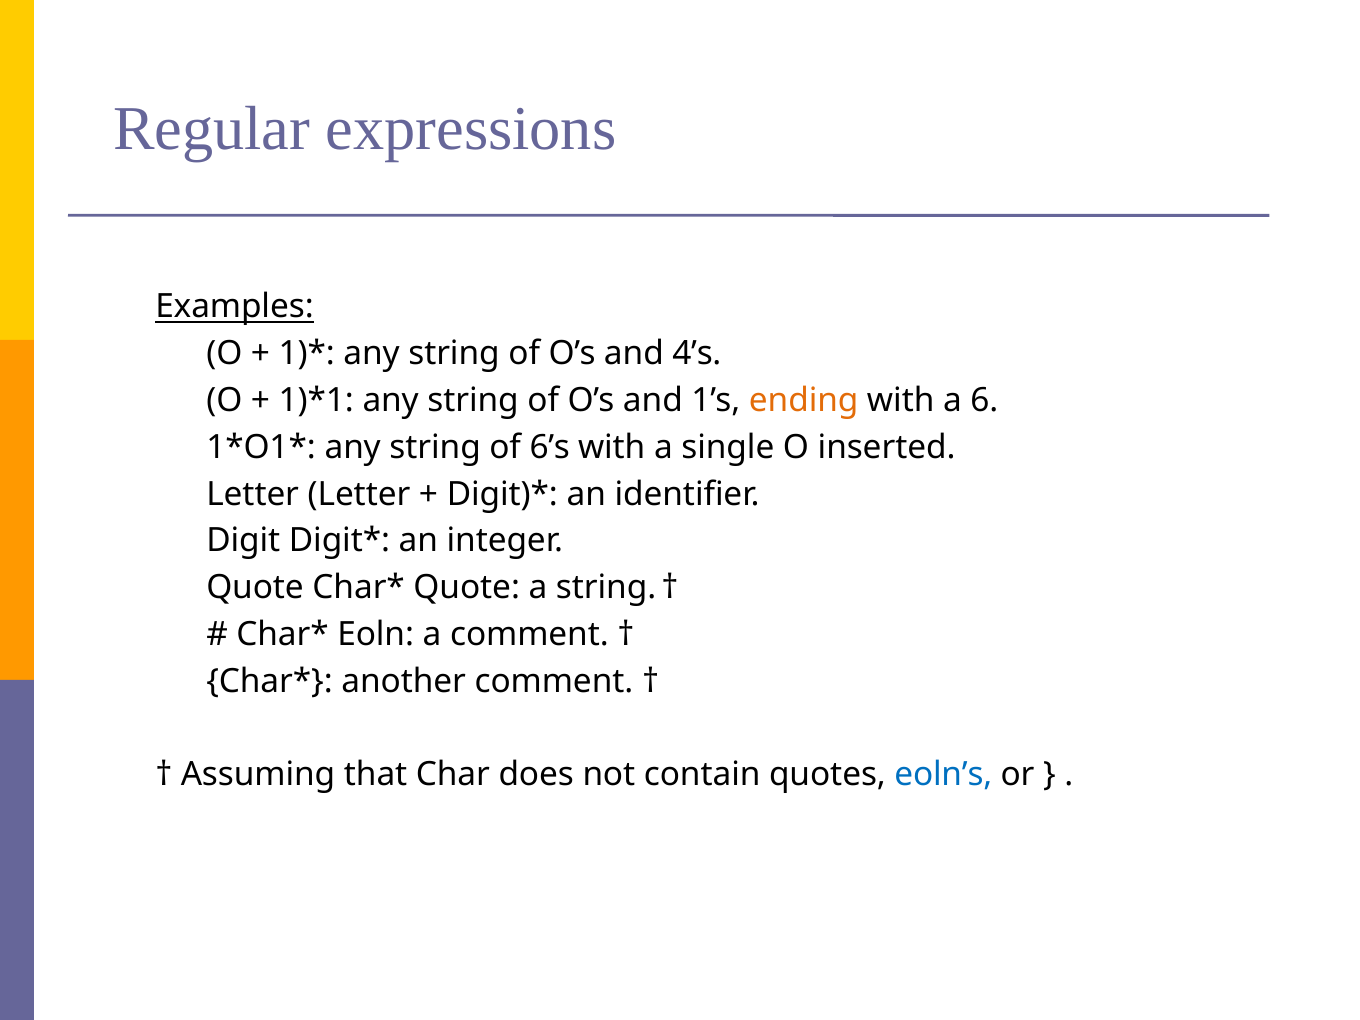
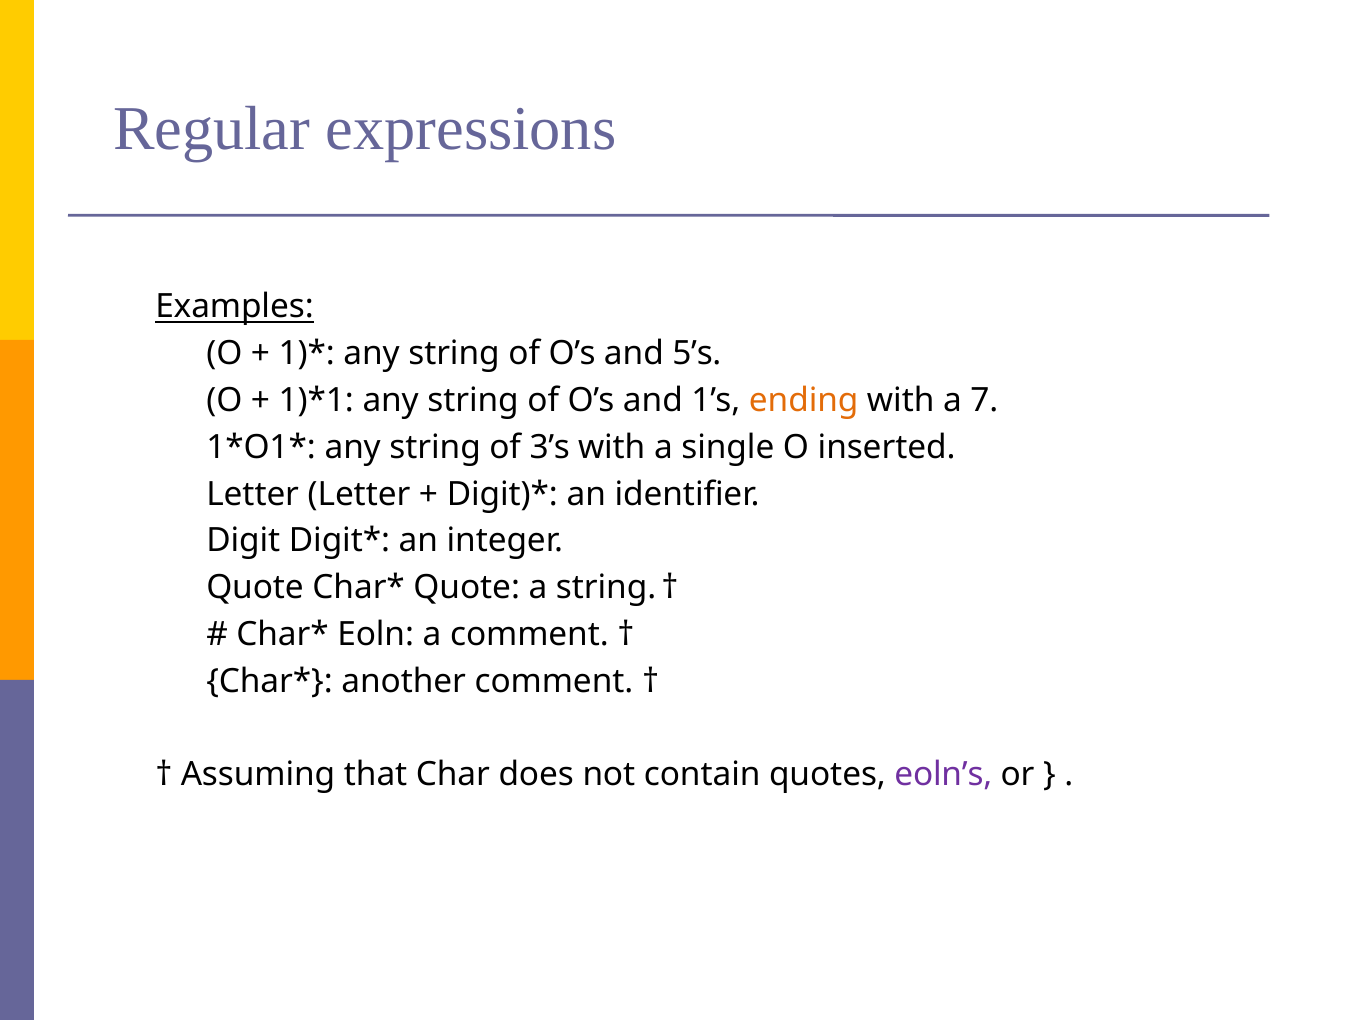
4’s: 4’s -> 5’s (697, 354)
6: 6 -> 7 (984, 401)
6’s: 6’s -> 3’s (550, 447)
eoln’s colour: blue -> purple (943, 775)
